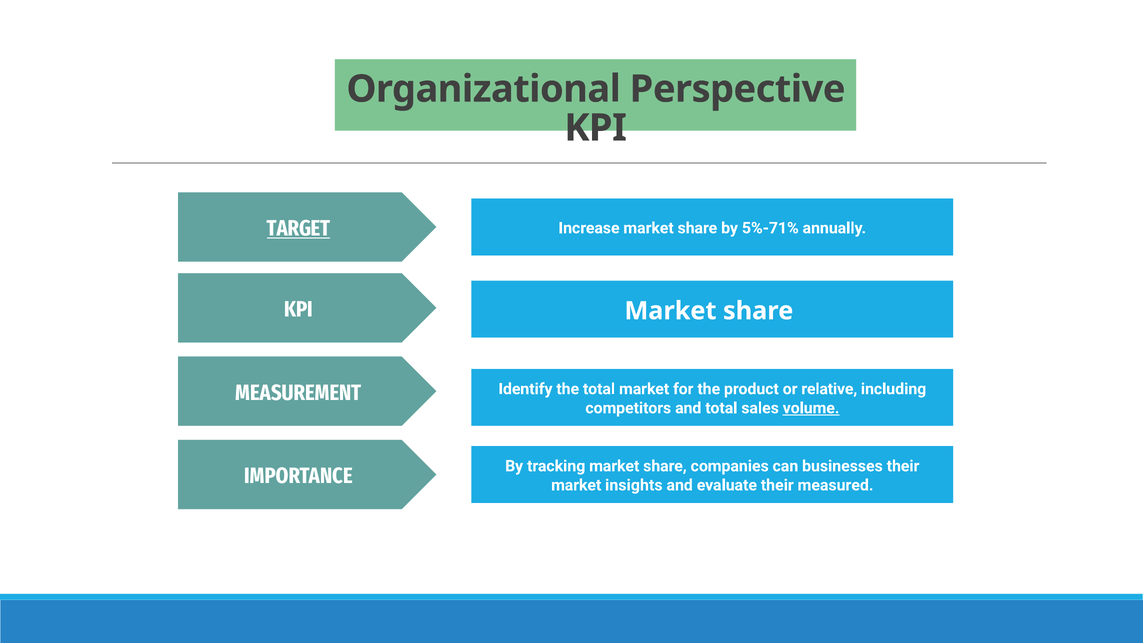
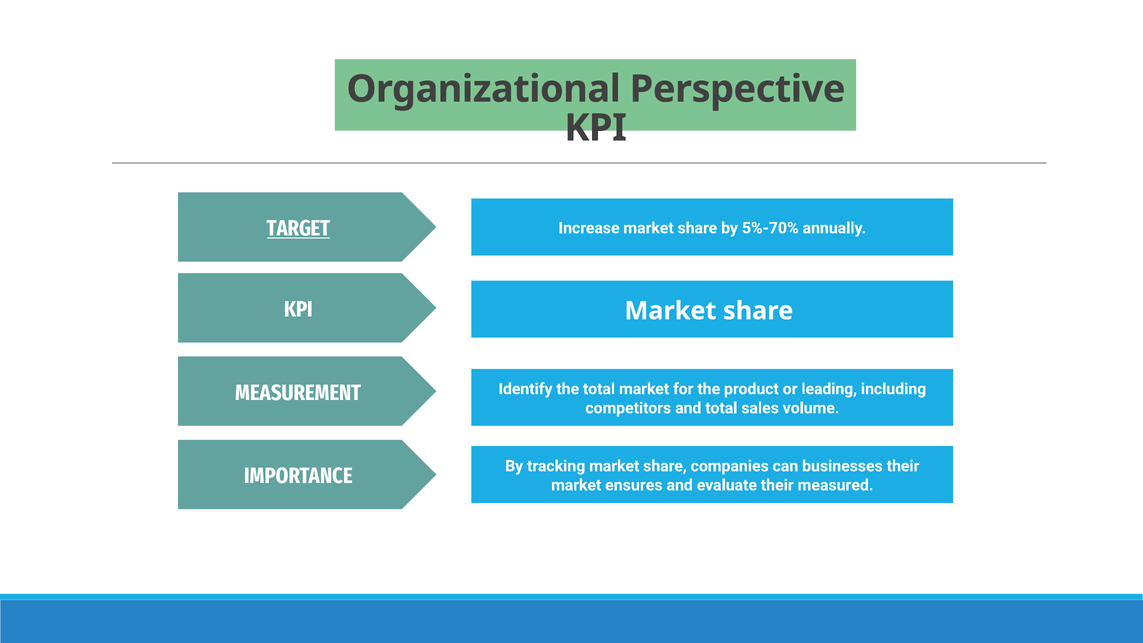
5%-71%: 5%-71% -> 5%-70% (770, 228)
relative: relative -> leading (829, 389)
volume underline: present -> none (811, 408)
insights: insights -> ensures (634, 485)
